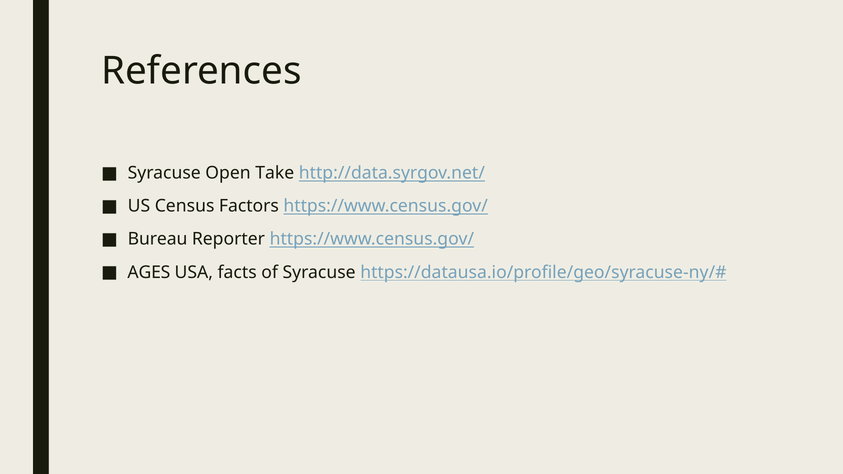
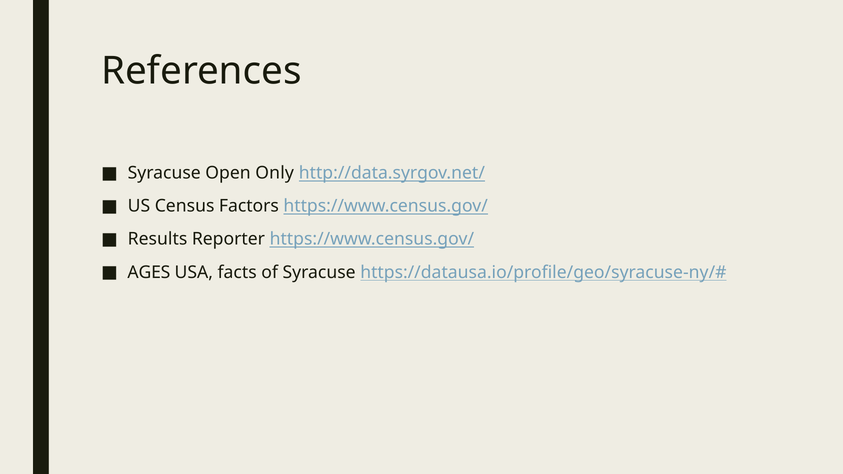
Take: Take -> Only (275, 173)
Bureau: Bureau -> Results (158, 239)
